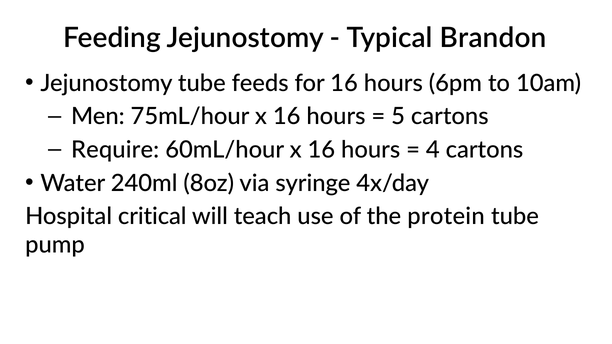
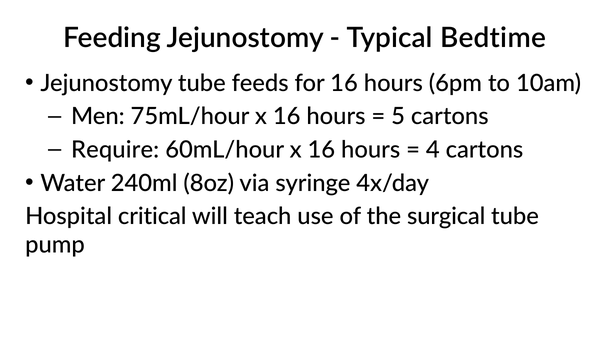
Brandon: Brandon -> Bedtime (493, 38)
protein: protein -> surgical (446, 217)
